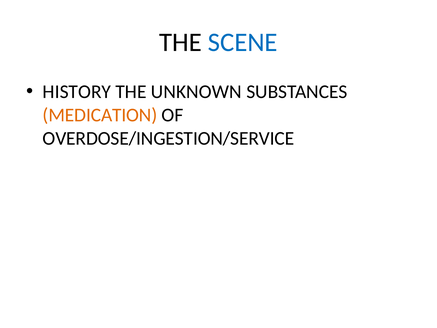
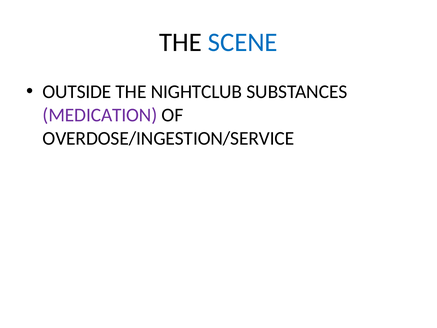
HISTORY: HISTORY -> OUTSIDE (77, 92)
UNKNOWN: UNKNOWN -> NIGHTCLUB (197, 92)
MEDICATION colour: orange -> purple (100, 115)
